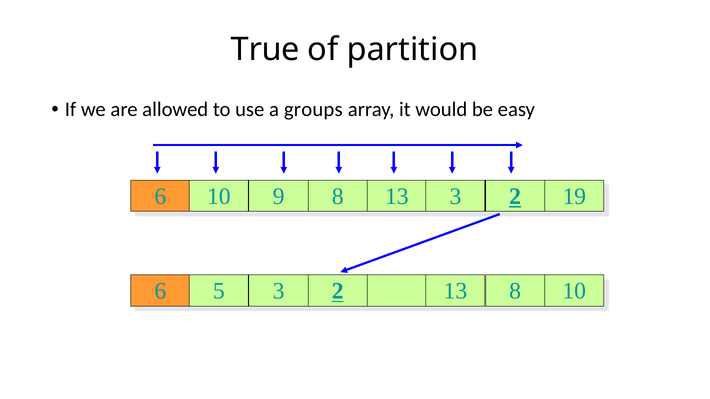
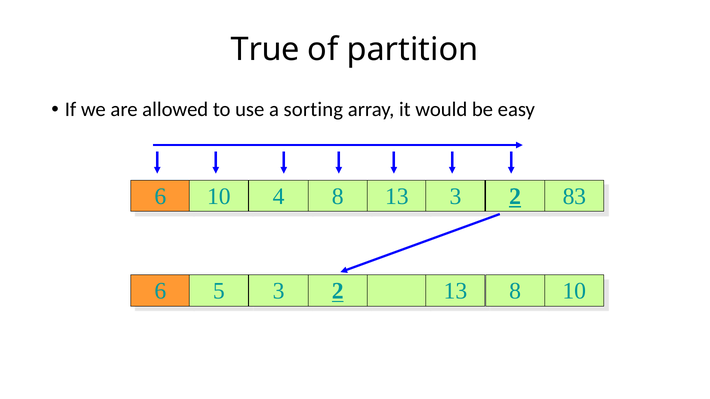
groups: groups -> sorting (313, 110)
9: 9 -> 4 (279, 196)
19: 19 -> 83 (574, 196)
